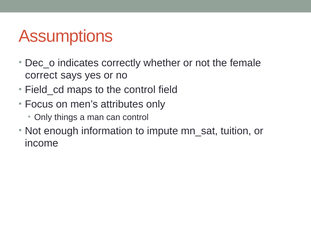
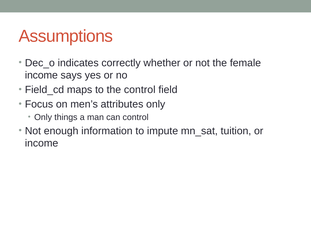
correct: correct -> income (41, 75)
